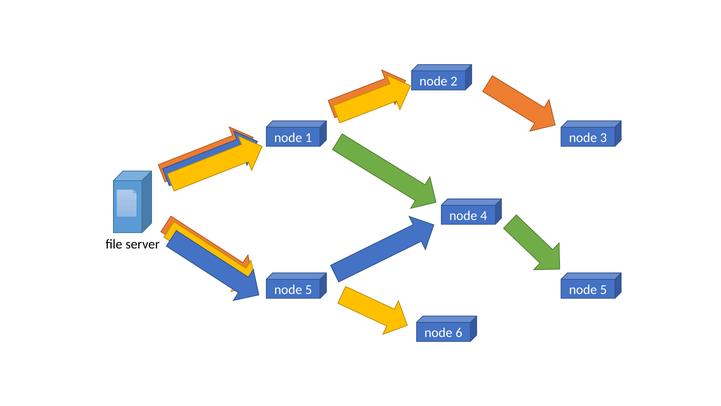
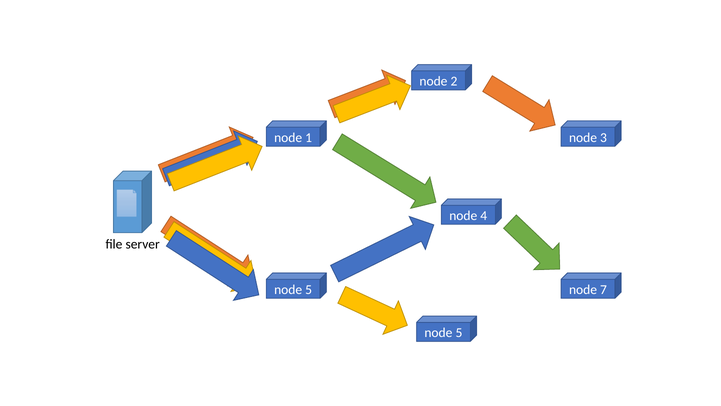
5: 5 -> 7 (604, 289)
6: 6 -> 5 (459, 333)
